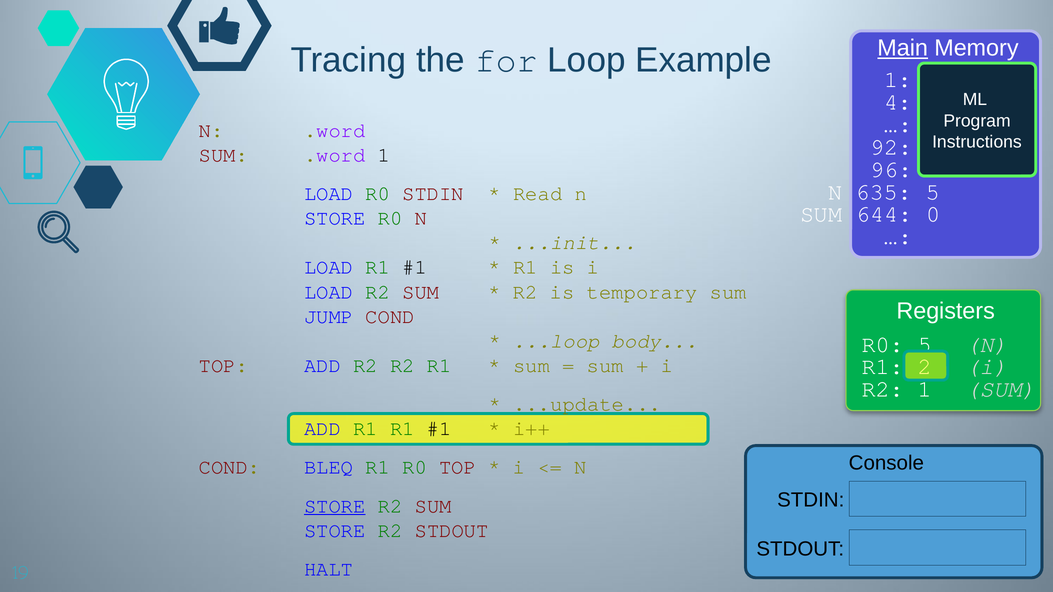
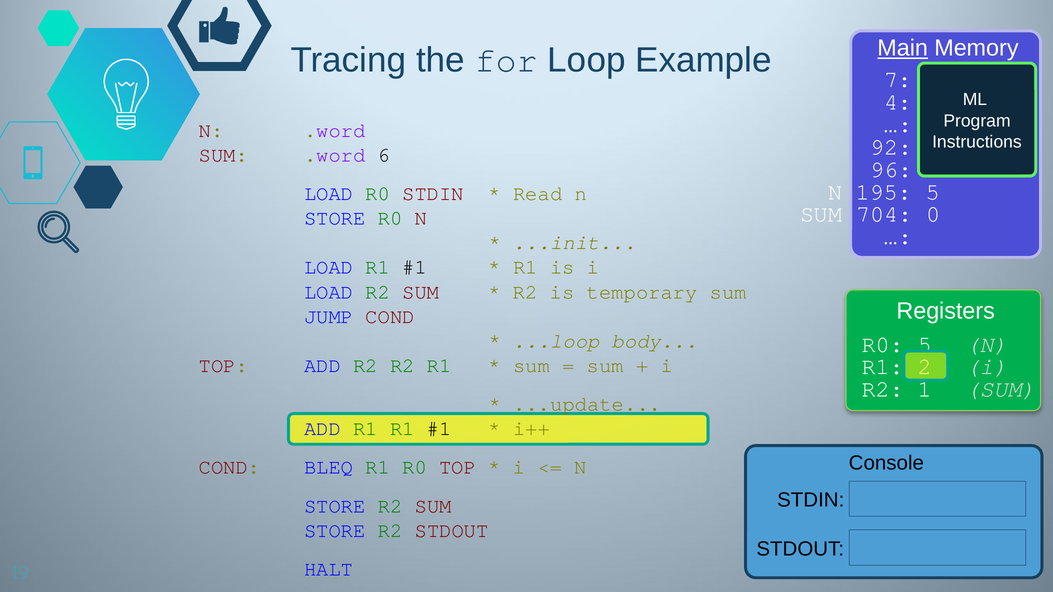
1: 1 -> 7 (898, 80)
.word 1: 1 -> 6 (384, 155)
635: 635 -> 195 (884, 192)
644: 644 -> 704 (884, 214)
STORE underline: present -> none (335, 506)
